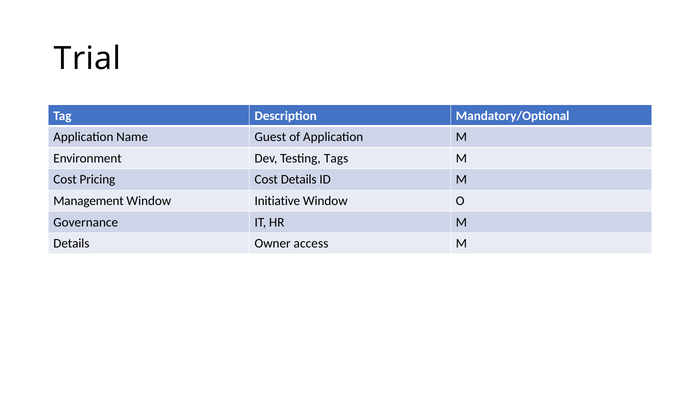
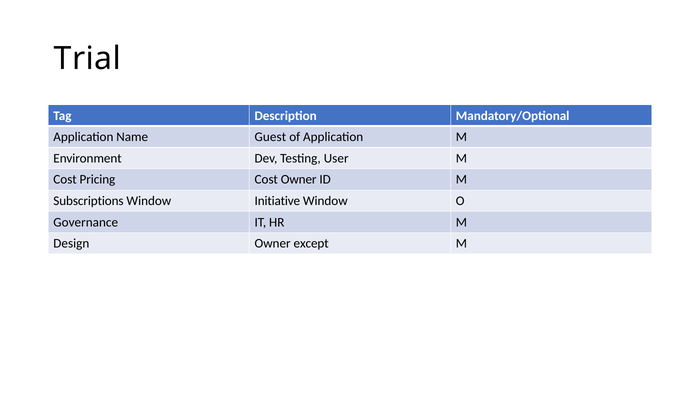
Tags: Tags -> User (336, 158)
Cost Details: Details -> Owner (299, 179)
Management: Management -> Subscriptions (88, 201)
Details: Details -> Design (71, 243)
access: access -> except (311, 243)
